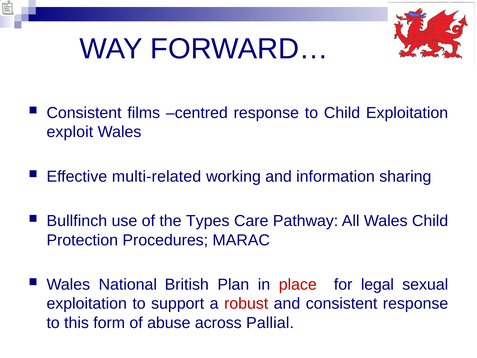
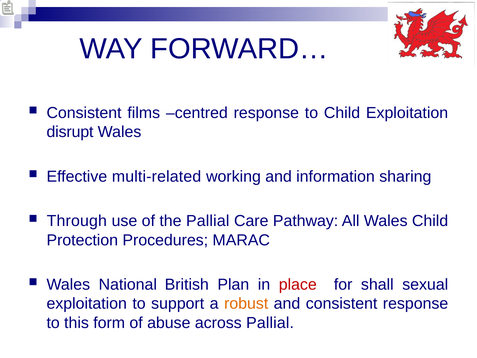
exploit: exploit -> disrupt (70, 132)
Bullfinch: Bullfinch -> Through (77, 221)
the Types: Types -> Pallial (208, 221)
legal: legal -> shall (377, 284)
robust colour: red -> orange (246, 304)
